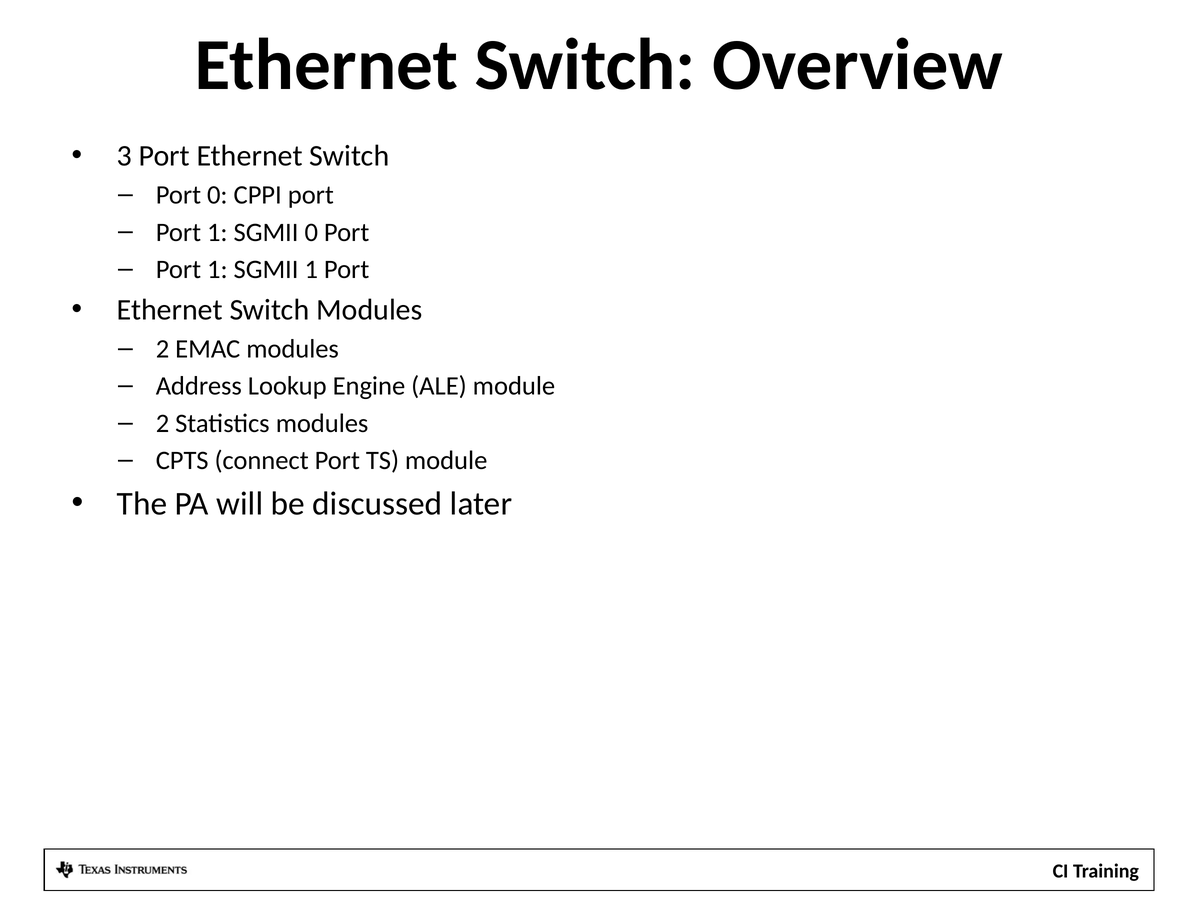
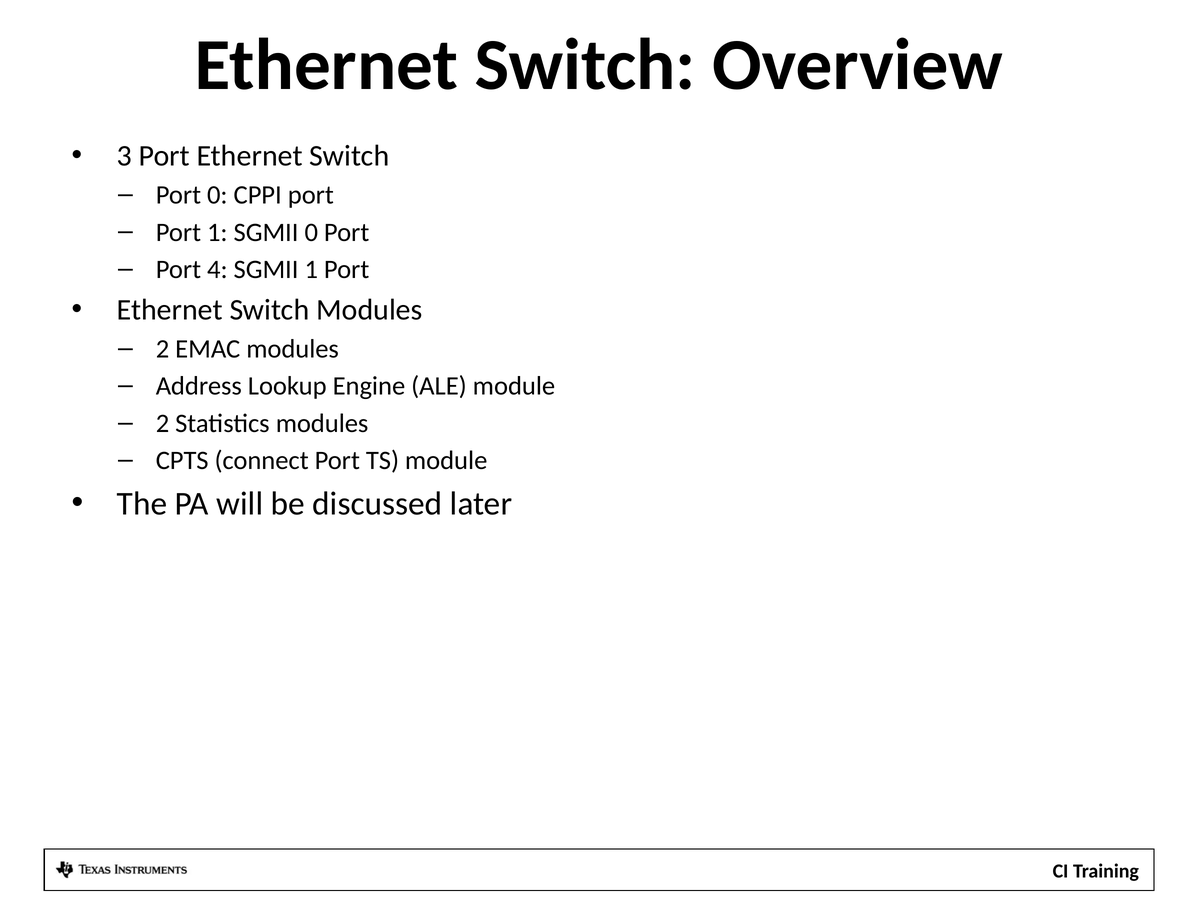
1: 1 -> 4 (217, 270)
